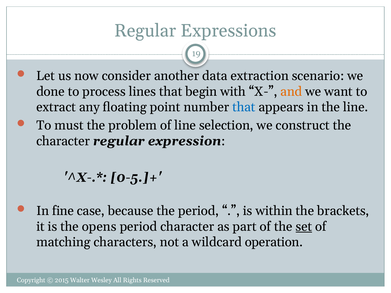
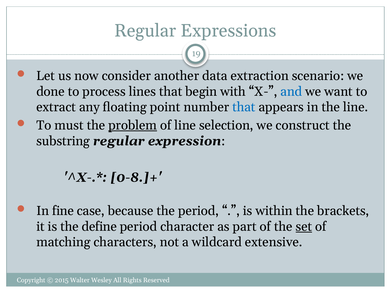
and colour: orange -> blue (291, 92)
problem underline: none -> present (133, 125)
character: character -> substring (63, 141)
0-5.]+: 0-5.]+ -> 0-8.]+ (136, 178)
opens: opens -> define (99, 227)
operation: operation -> extensive (274, 242)
